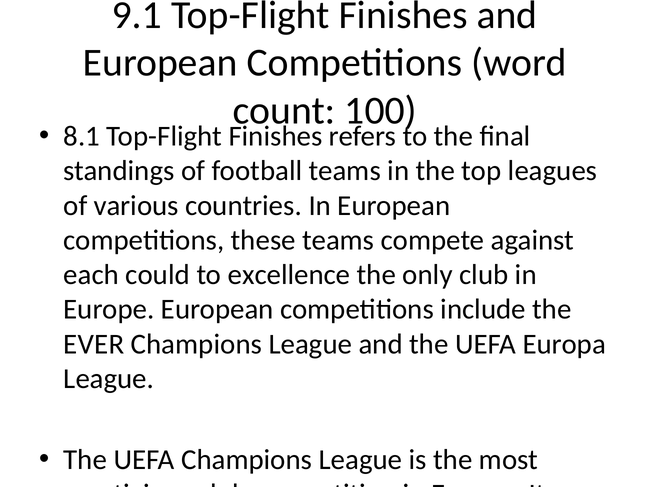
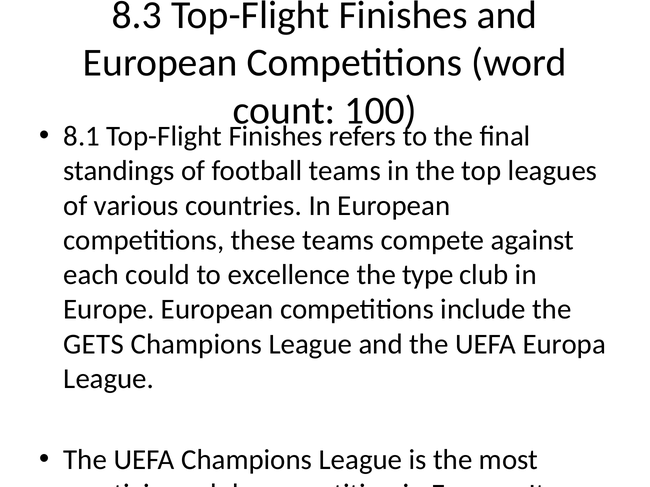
9.1: 9.1 -> 8.3 (137, 15)
only: only -> type (428, 275)
EVER: EVER -> GETS (94, 344)
